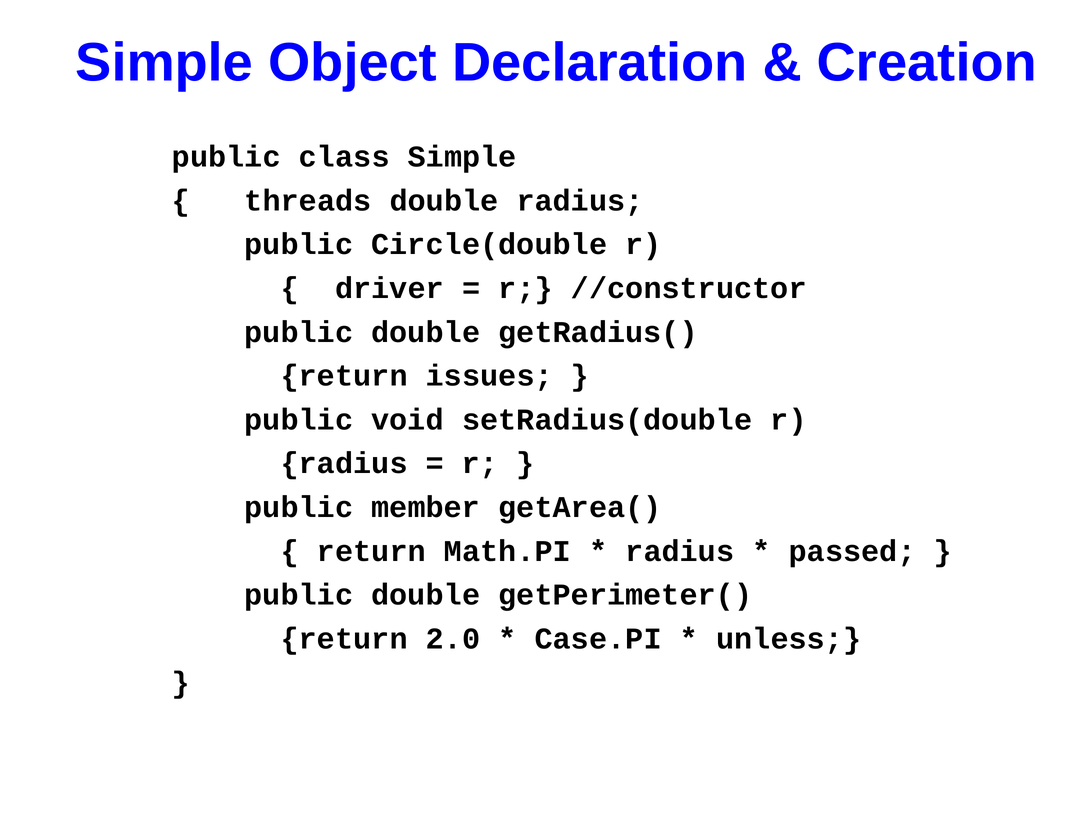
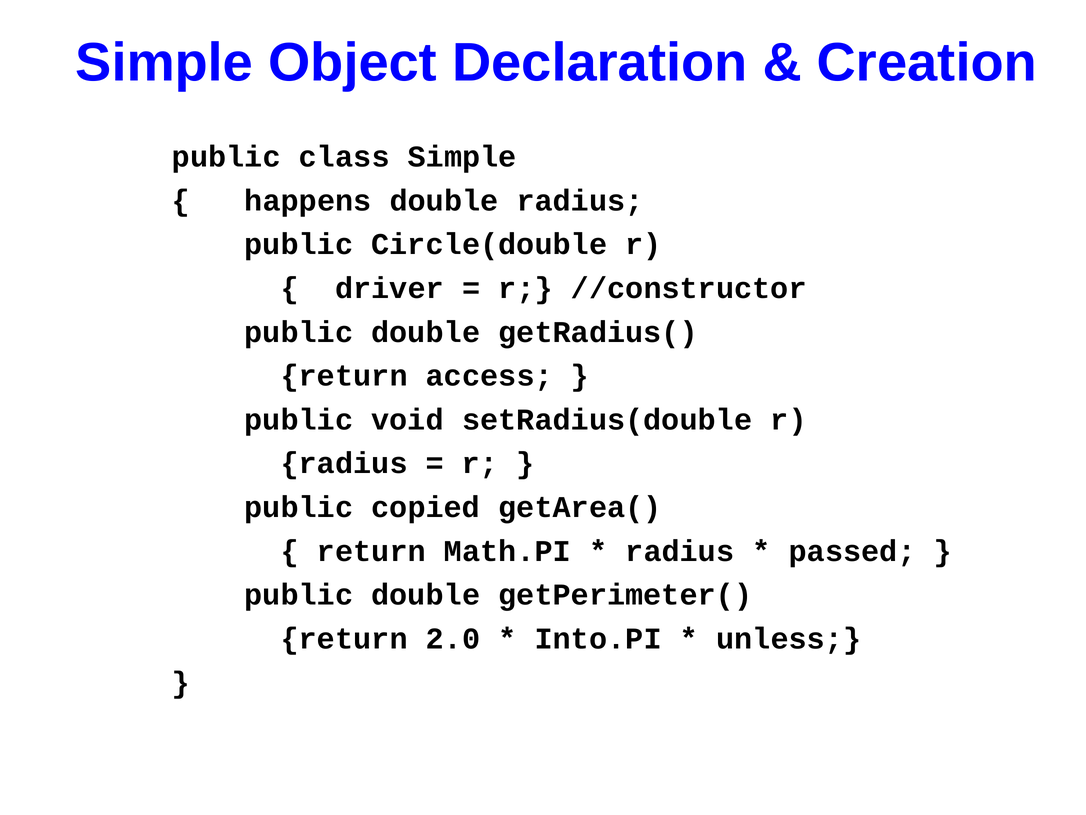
threads: threads -> happens (308, 201)
issues: issues -> access (489, 376)
member: member -> copied (426, 507)
Case.PI: Case.PI -> Into.PI (598, 638)
